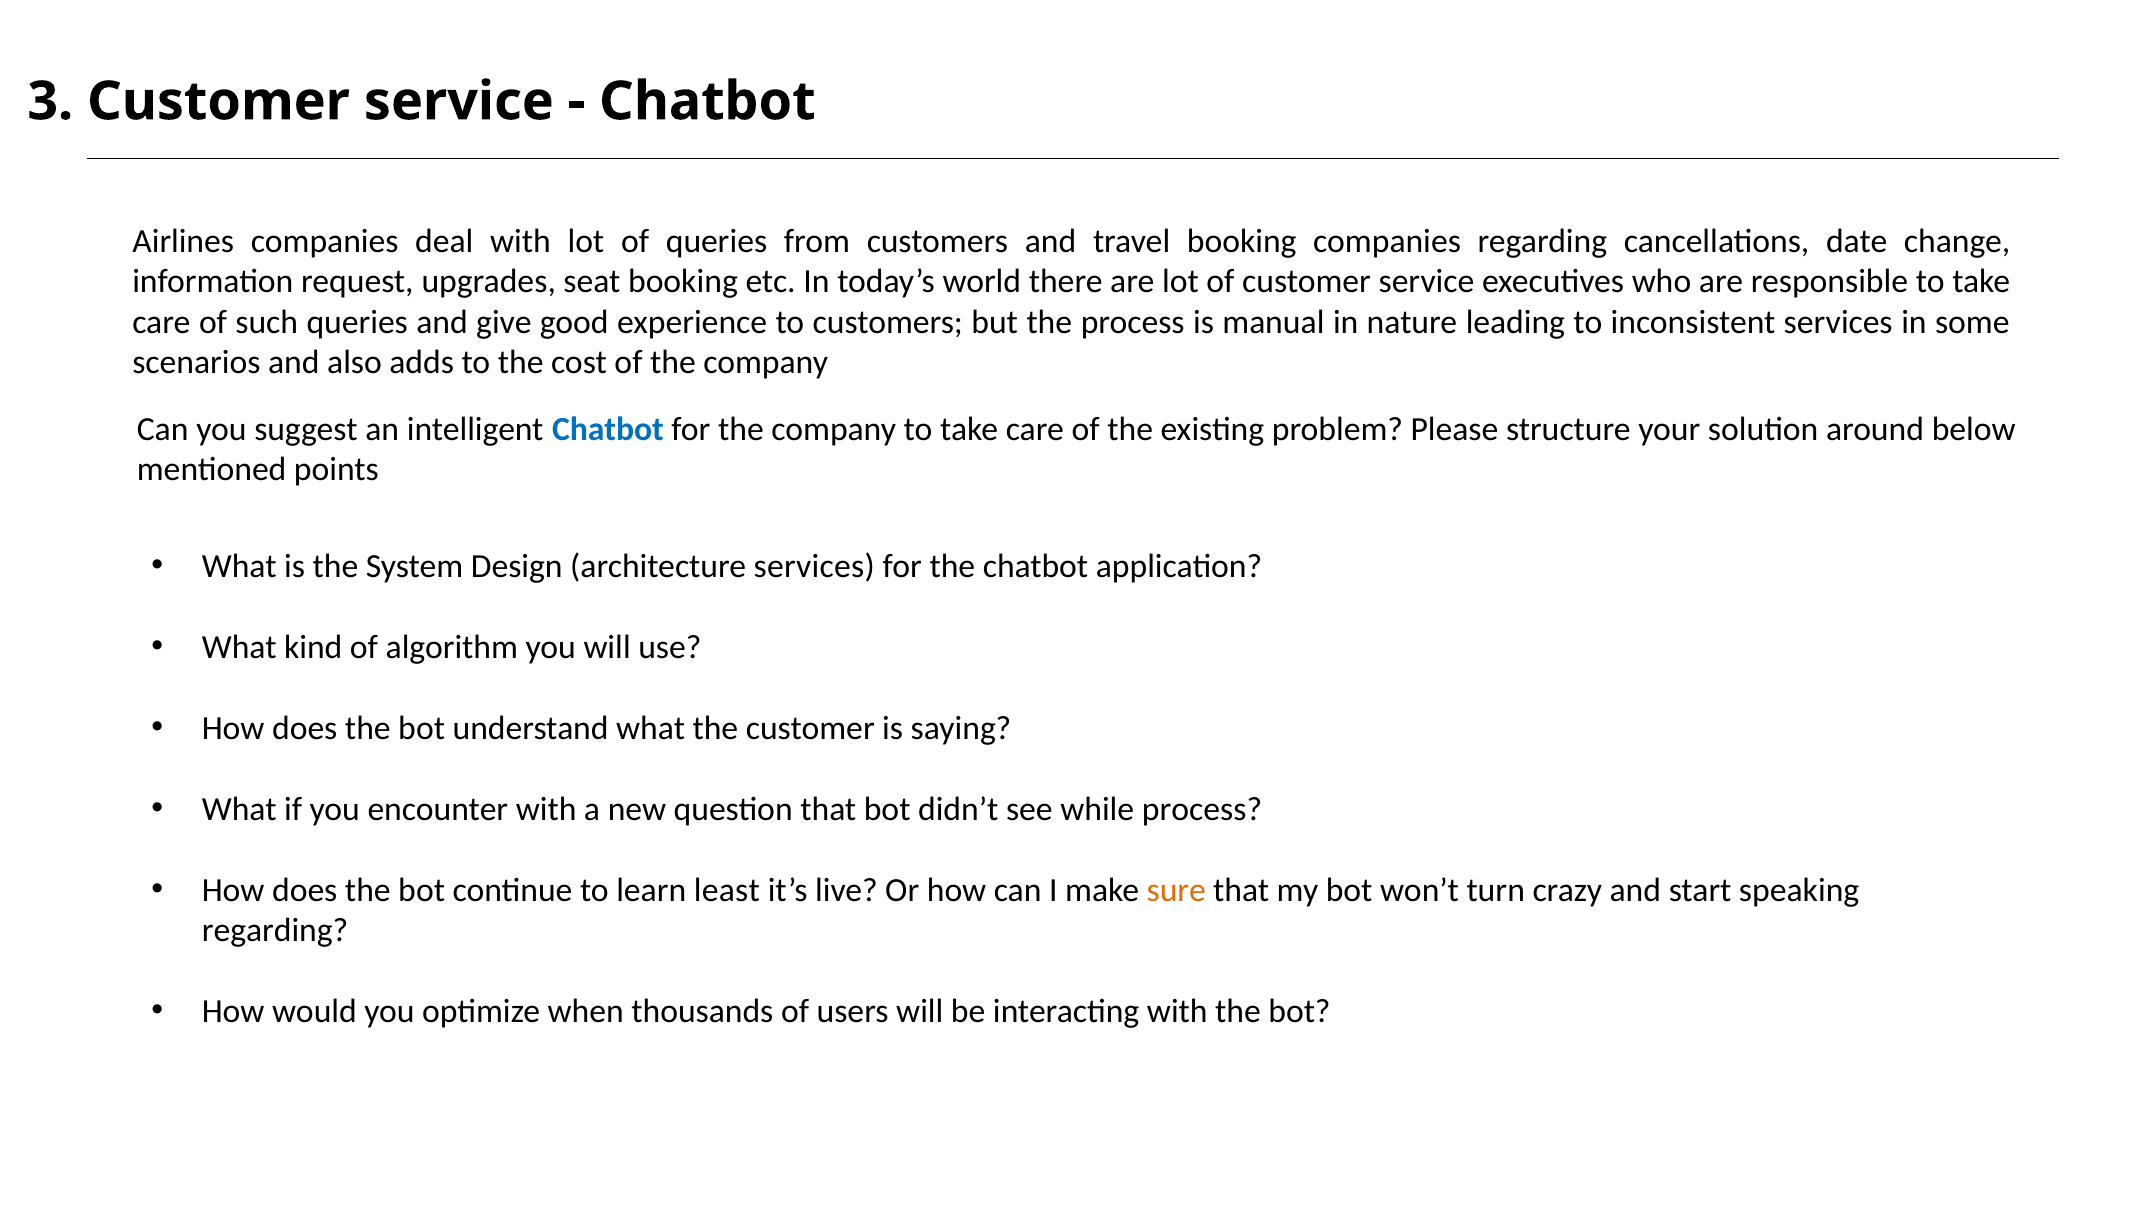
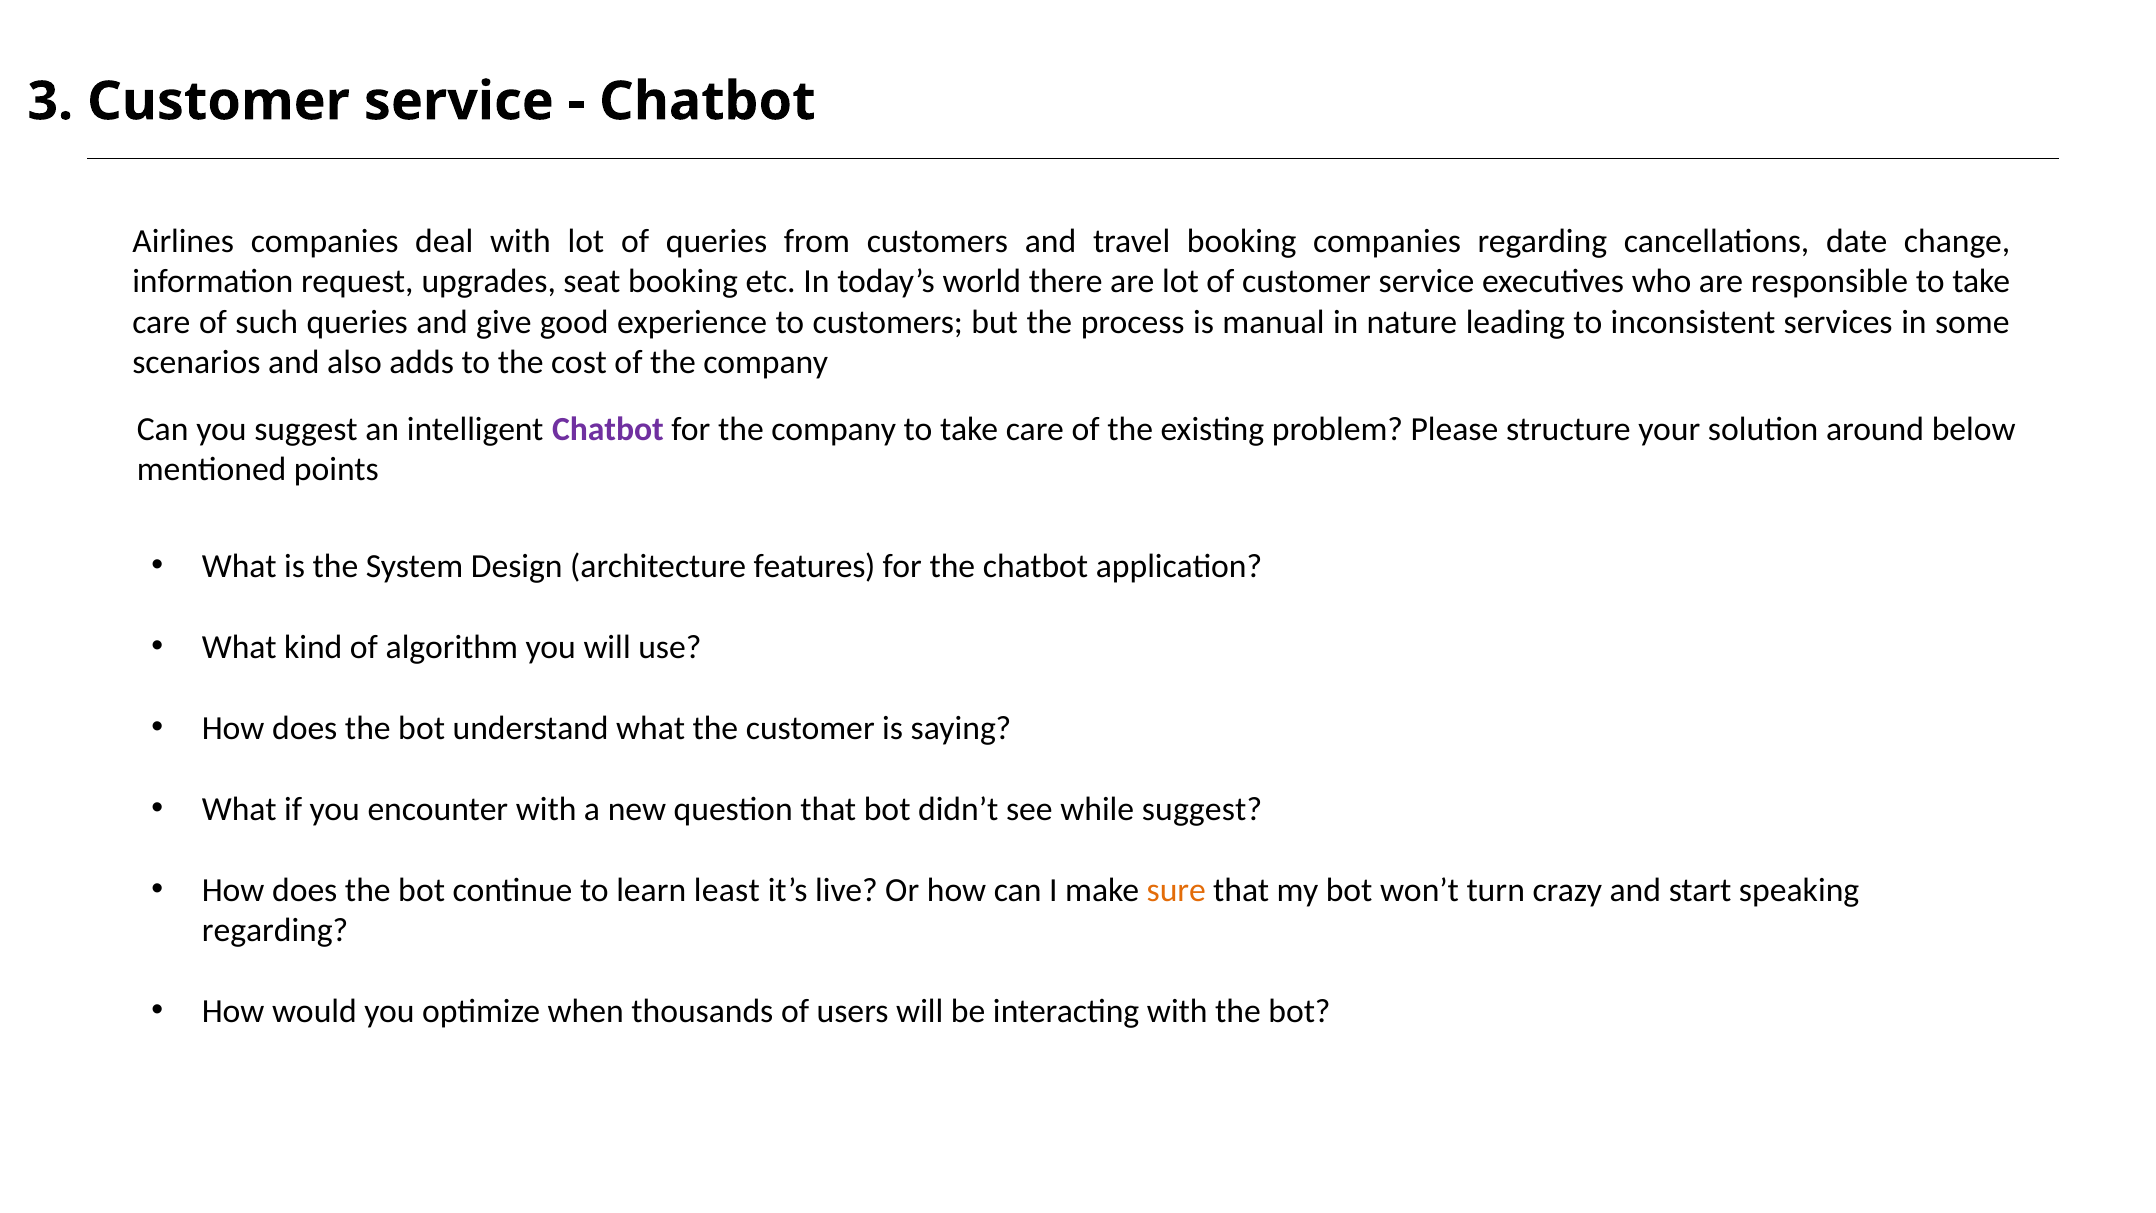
Chatbot colour: blue -> purple (608, 429)
architecture services: services -> features (815, 567)
while process: process -> suggest (1202, 809)
